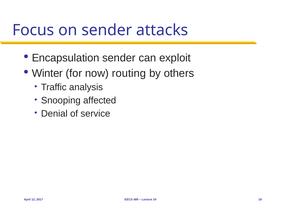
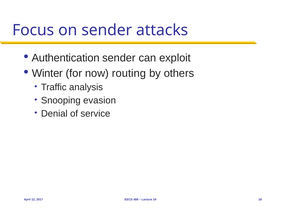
Encapsulation: Encapsulation -> Authentication (66, 58)
affected: affected -> evasion (100, 100)
